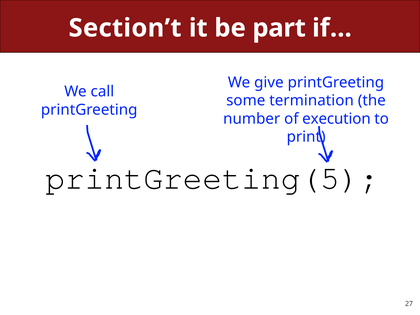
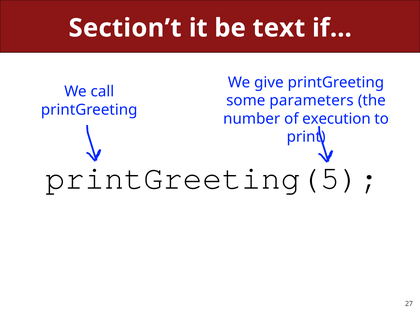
part: part -> text (279, 28)
termination: termination -> parameters (312, 101)
